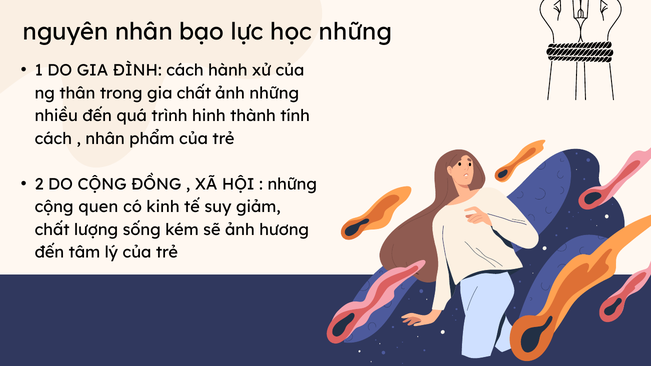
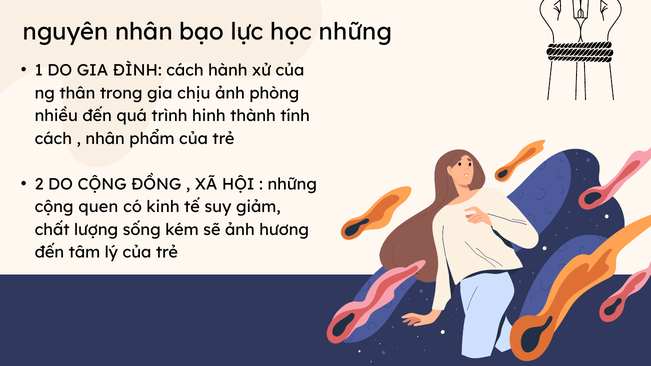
gia chất: chất -> chịu (194, 93)
ảnh những: những -> phòng (274, 93)
